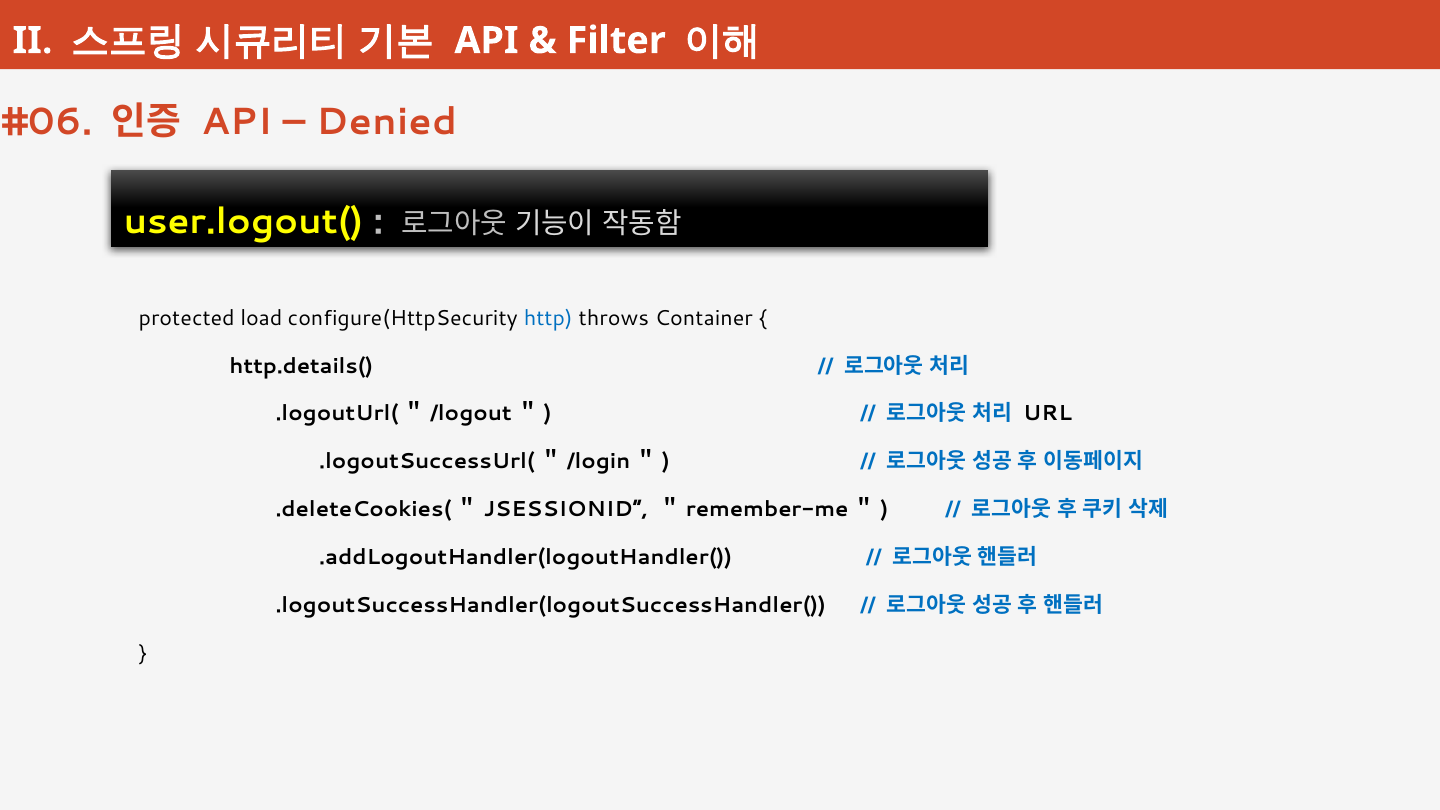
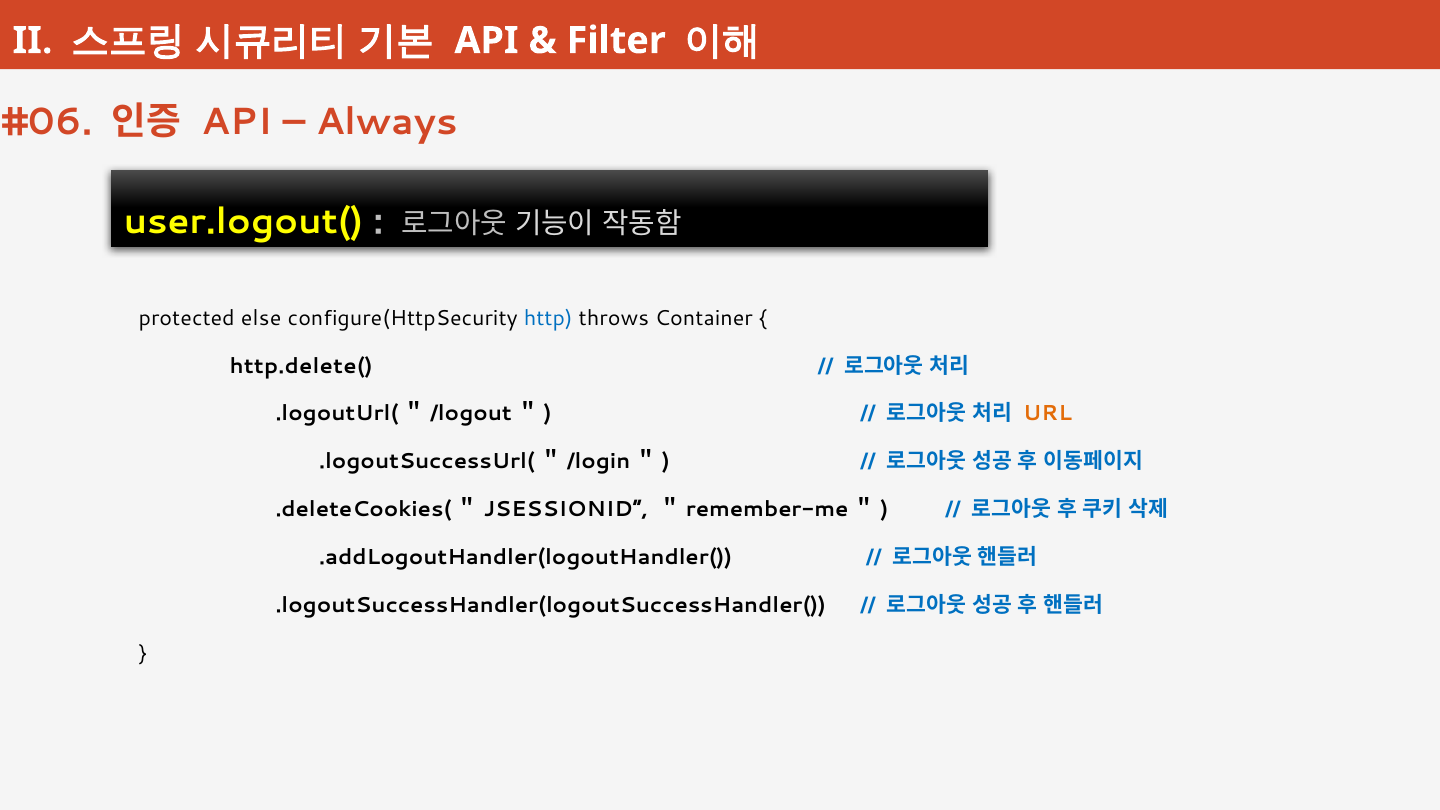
Denied: Denied -> Always (387, 122)
load: load -> else (261, 318)
http.details(: http.details( -> http.delete( (301, 366)
URL colour: black -> orange (1048, 414)
